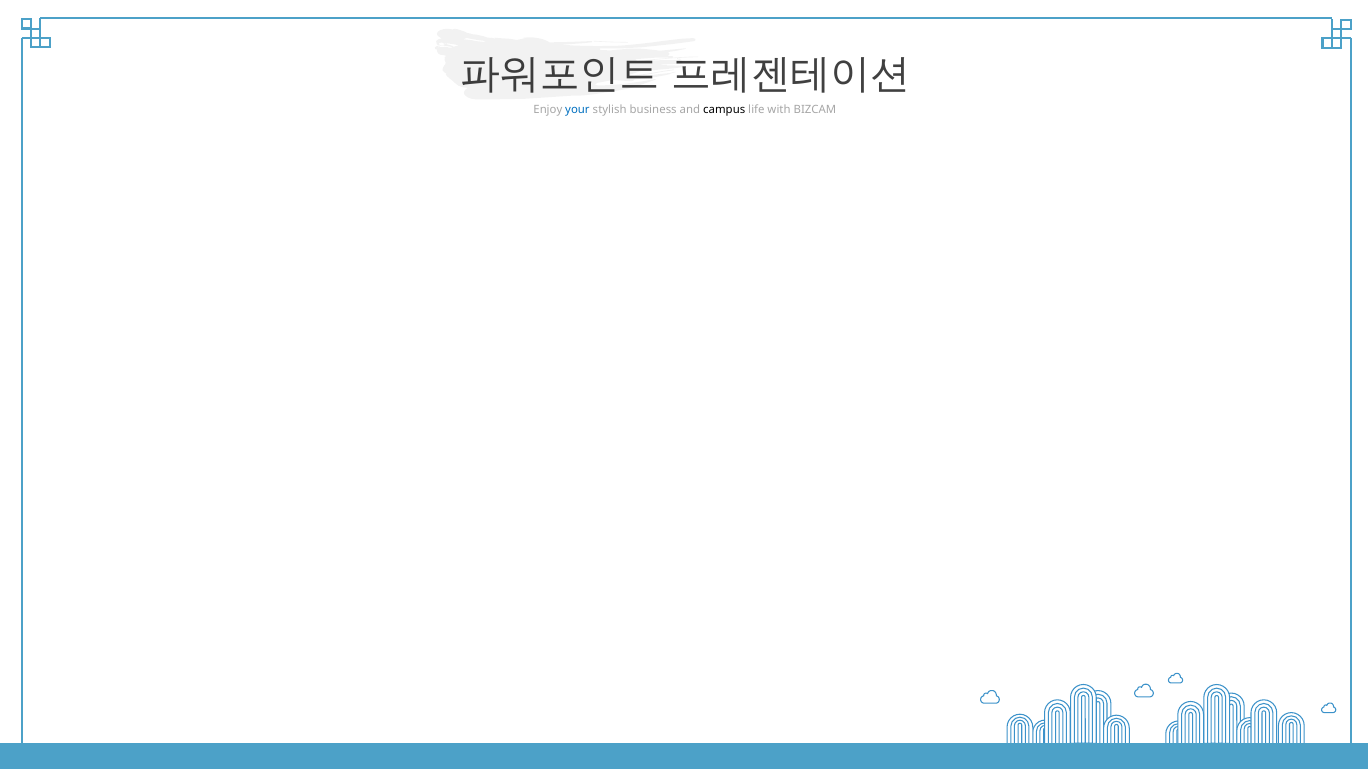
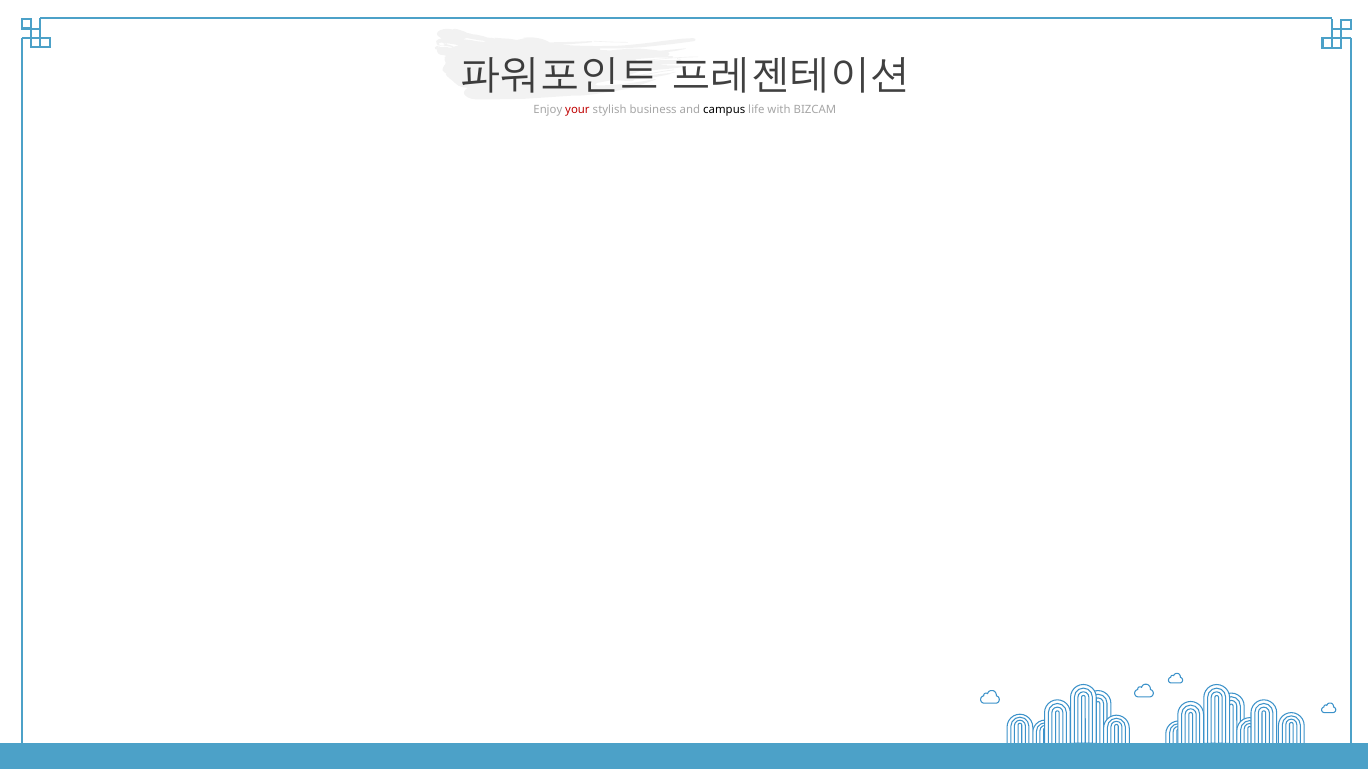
your colour: blue -> red (577, 110)
